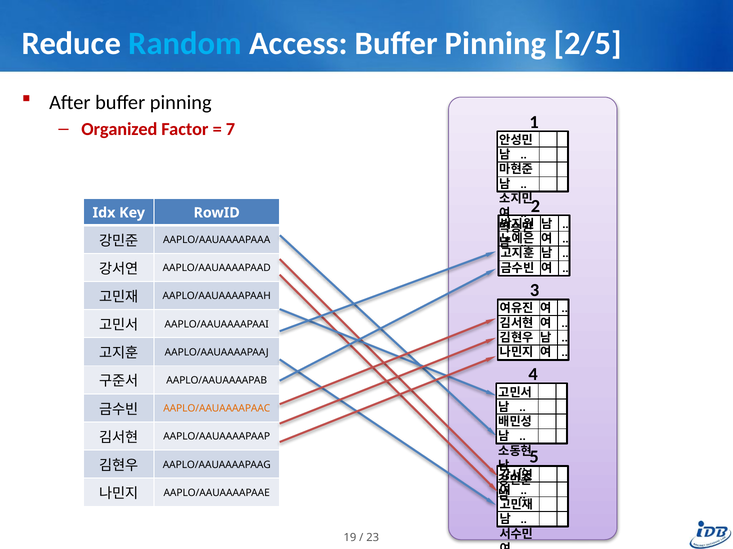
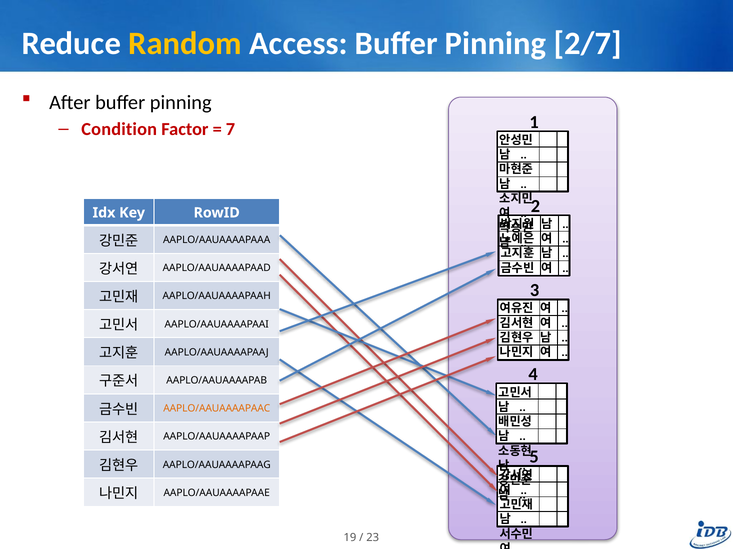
Random colour: light blue -> yellow (185, 43)
2/5: 2/5 -> 2/7 (588, 43)
Organized: Organized -> Condition (119, 129)
